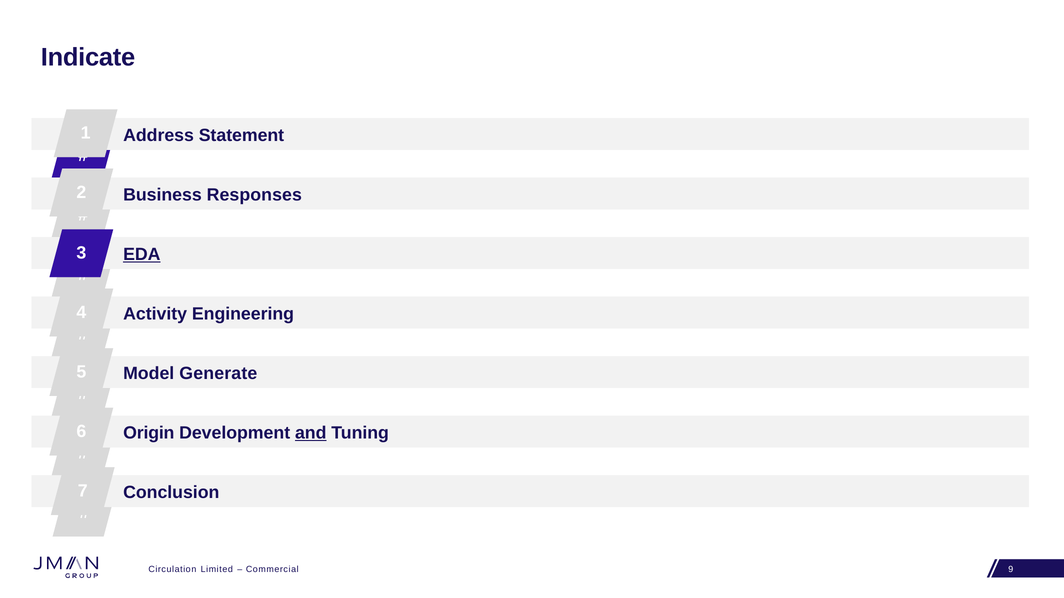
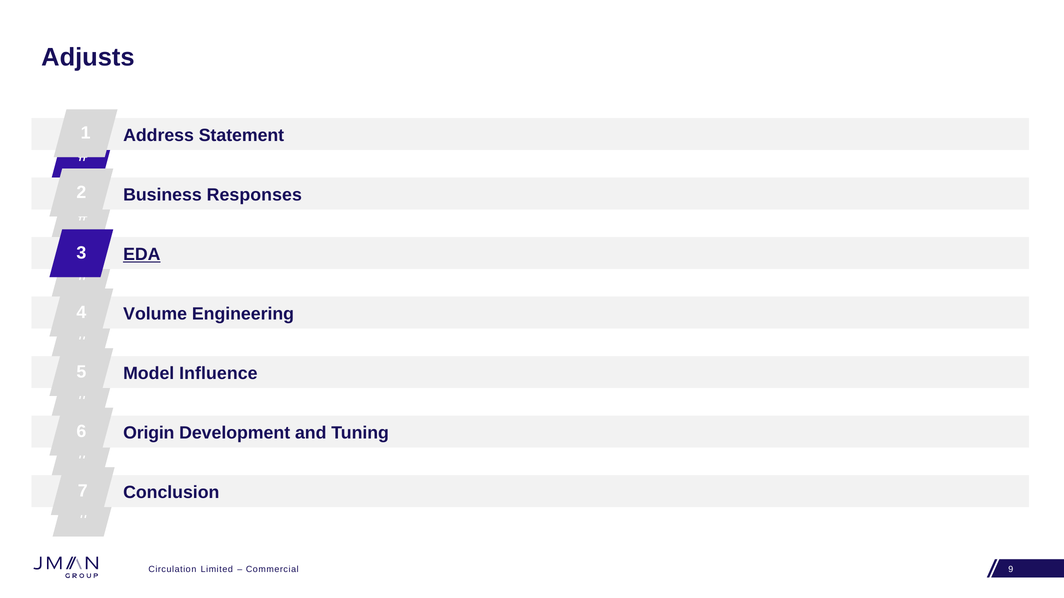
Indicate: Indicate -> Adjusts (88, 57)
Activity: Activity -> Volume (155, 314)
Generate: Generate -> Influence (218, 374)
and underline: present -> none (311, 433)
